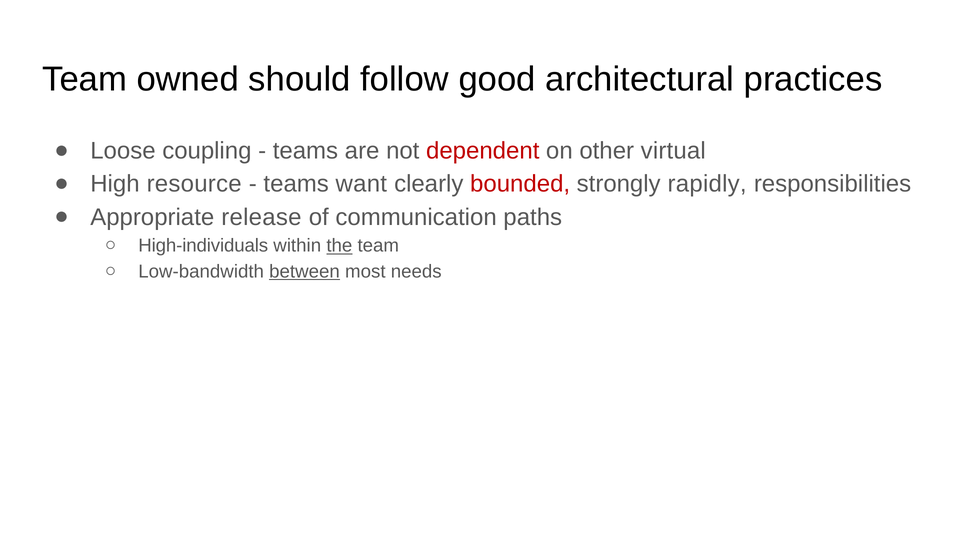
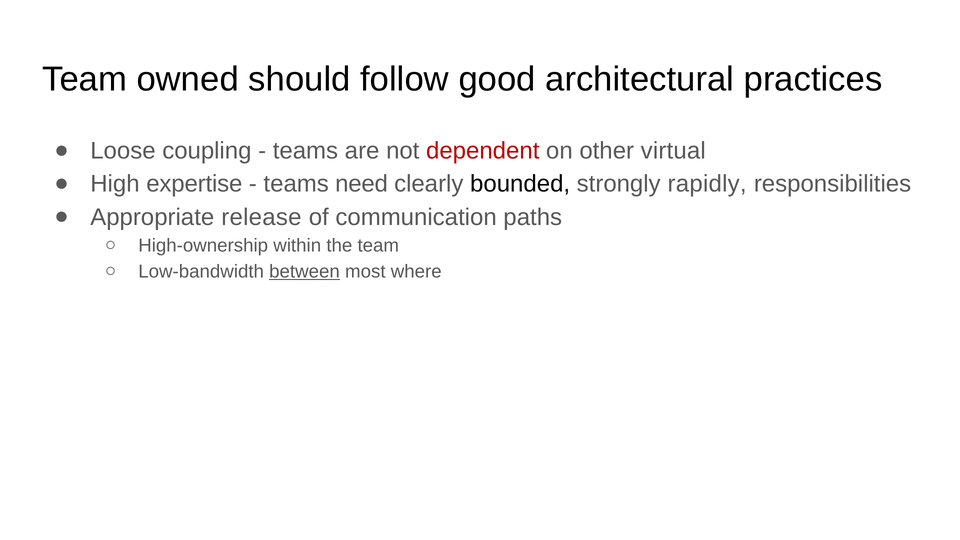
resource: resource -> expertise (194, 184)
want: want -> need (362, 184)
bounded colour: red -> black (520, 184)
High-individuals: High-individuals -> High-ownership (203, 246)
the underline: present -> none (339, 246)
needs: needs -> where (416, 272)
